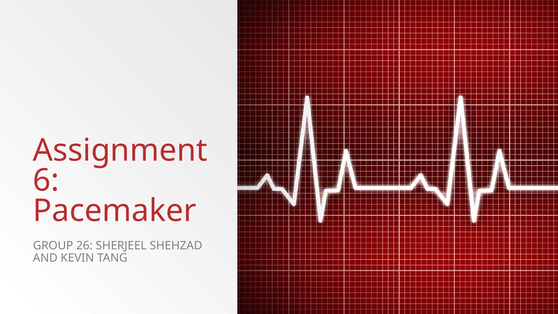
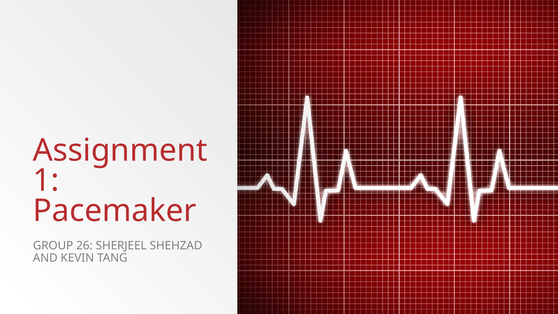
6: 6 -> 1 (46, 180)
